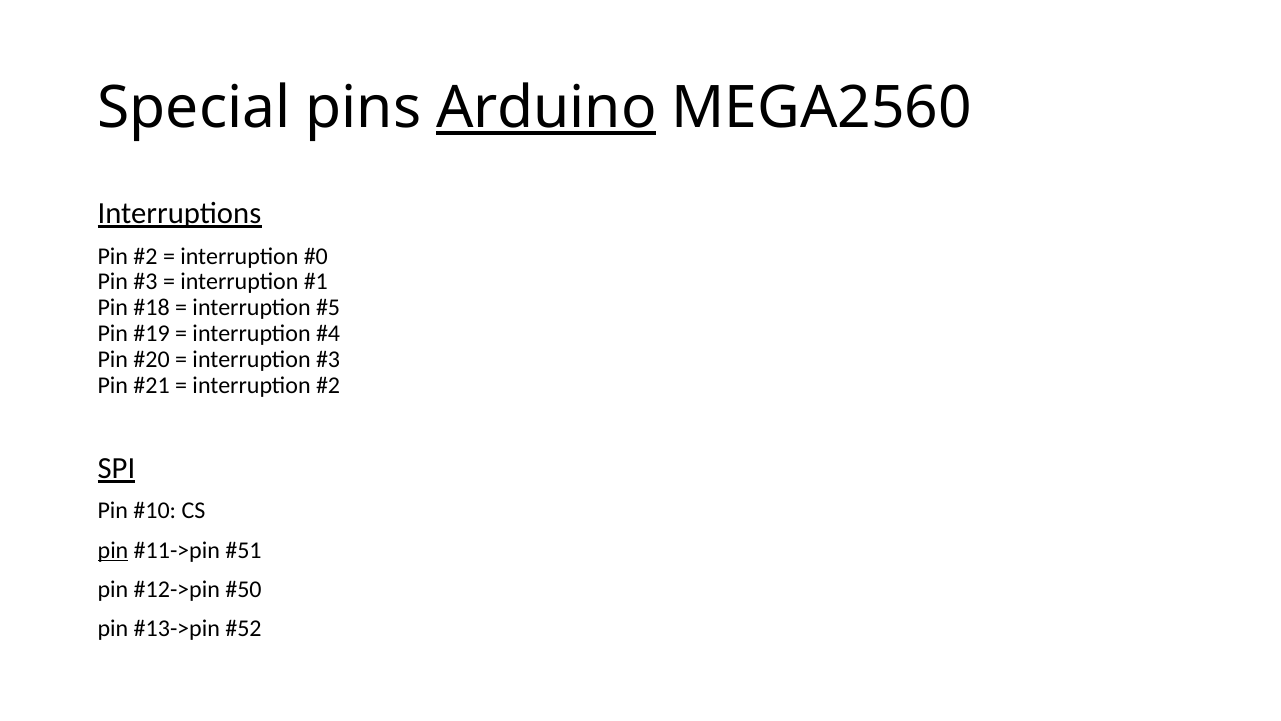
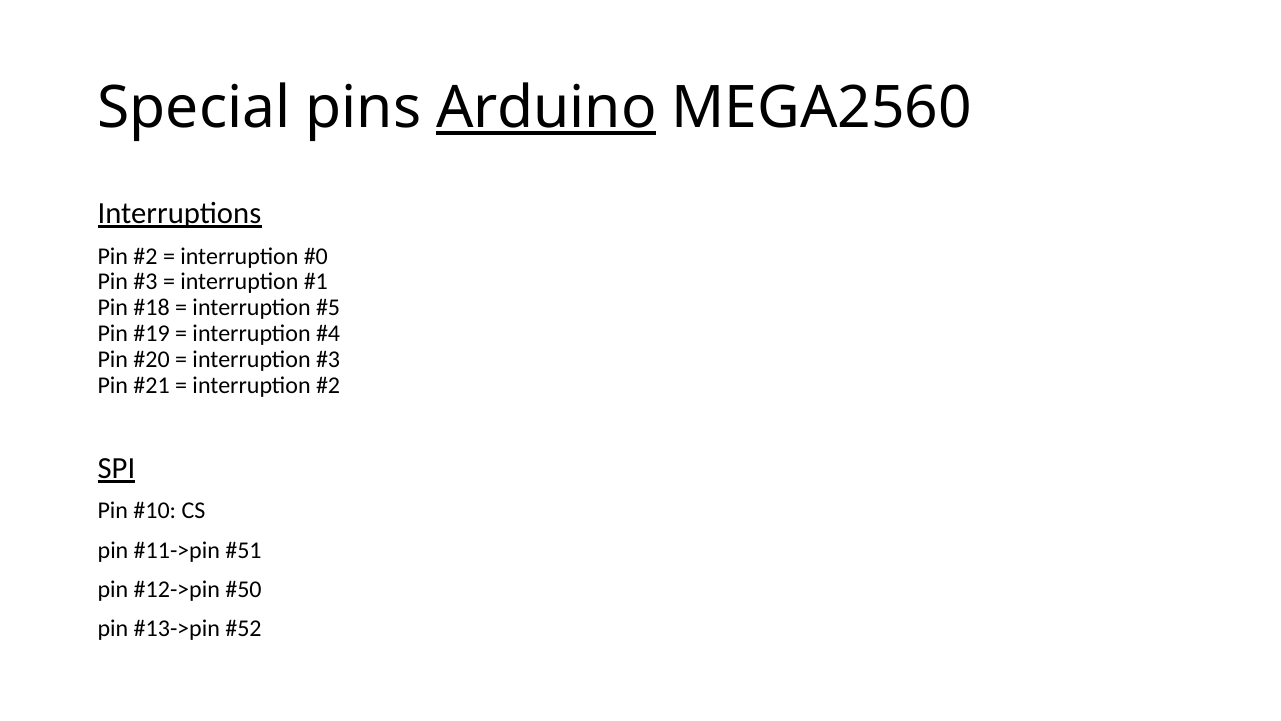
pin underline: present -> none (113, 550)
